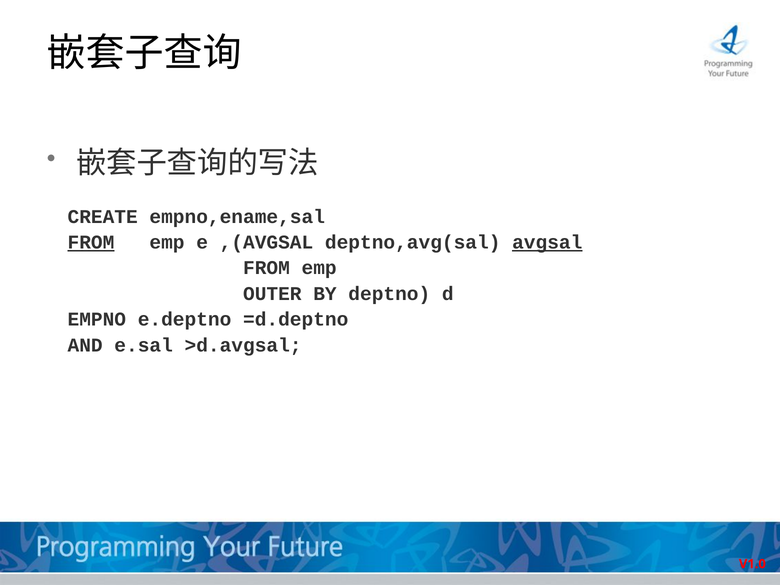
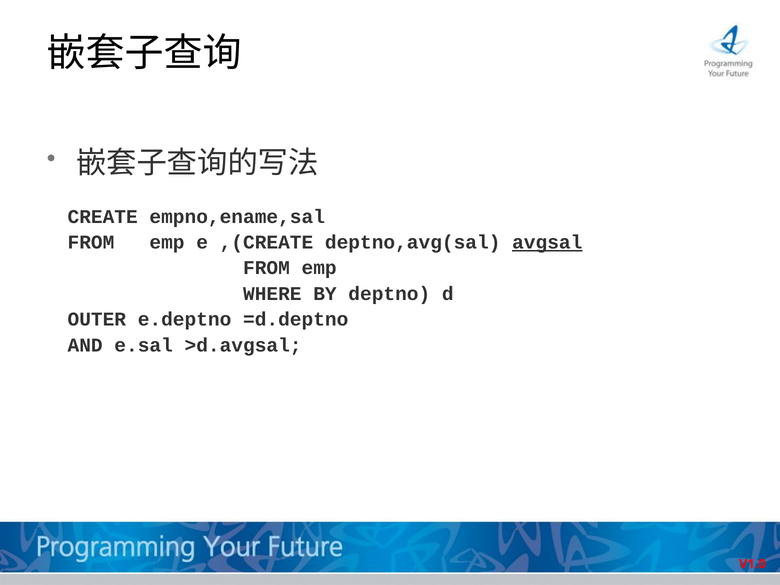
FROM underline: present -> none (91, 242)
,(AVGSAL: ,(AVGSAL -> ,(CREATE (266, 242)
OUTER: OUTER -> WHERE (272, 294)
EMPNO: EMPNO -> OUTER (97, 320)
